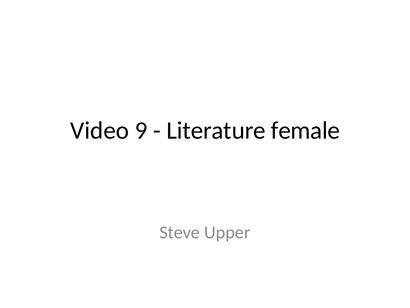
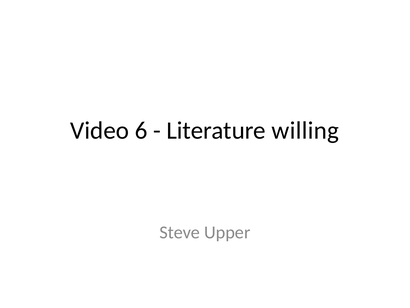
9: 9 -> 6 (141, 130)
female: female -> willing (305, 130)
